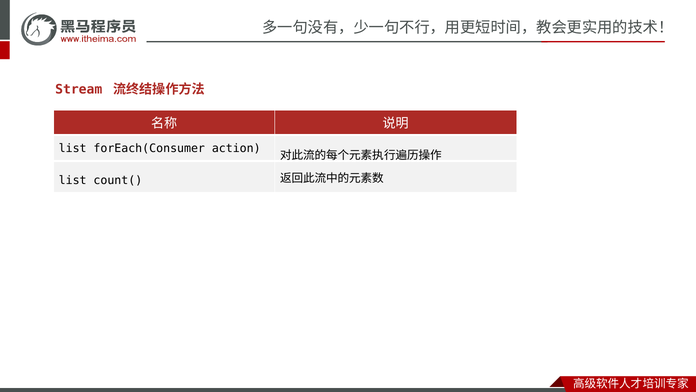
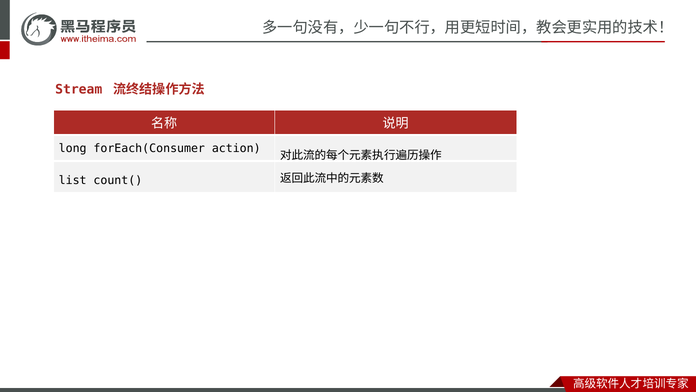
list: list -> long (73, 148)
